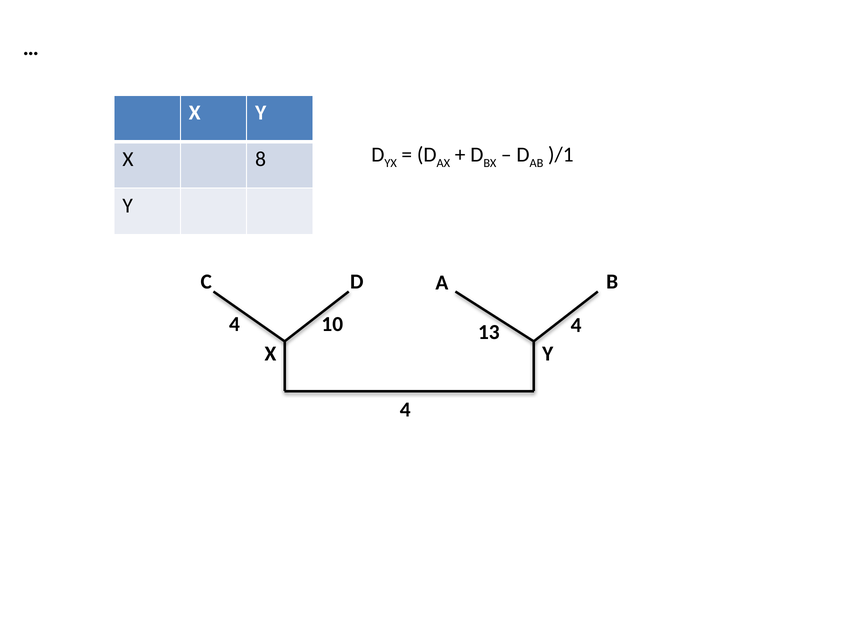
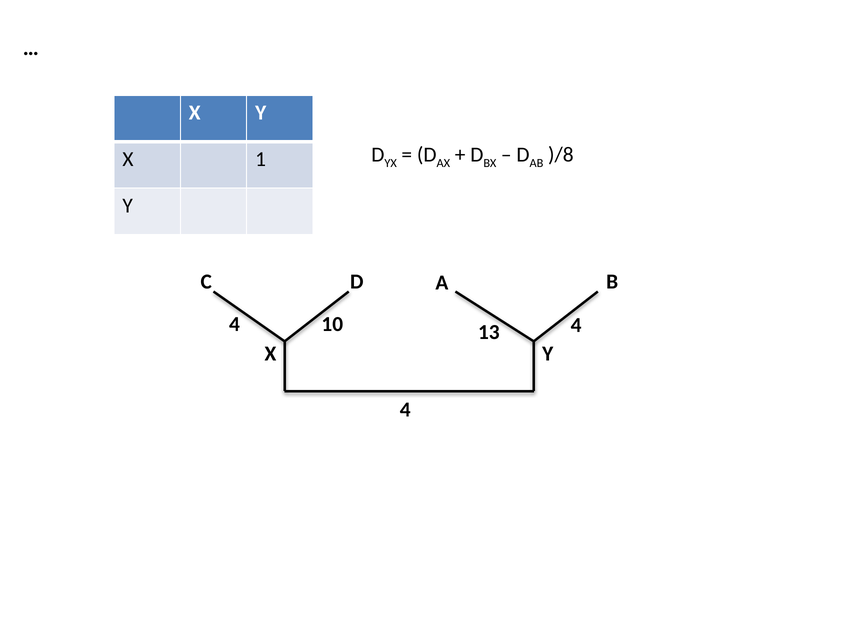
)/1: )/1 -> )/8 (561, 155)
8: 8 -> 1 (261, 159)
